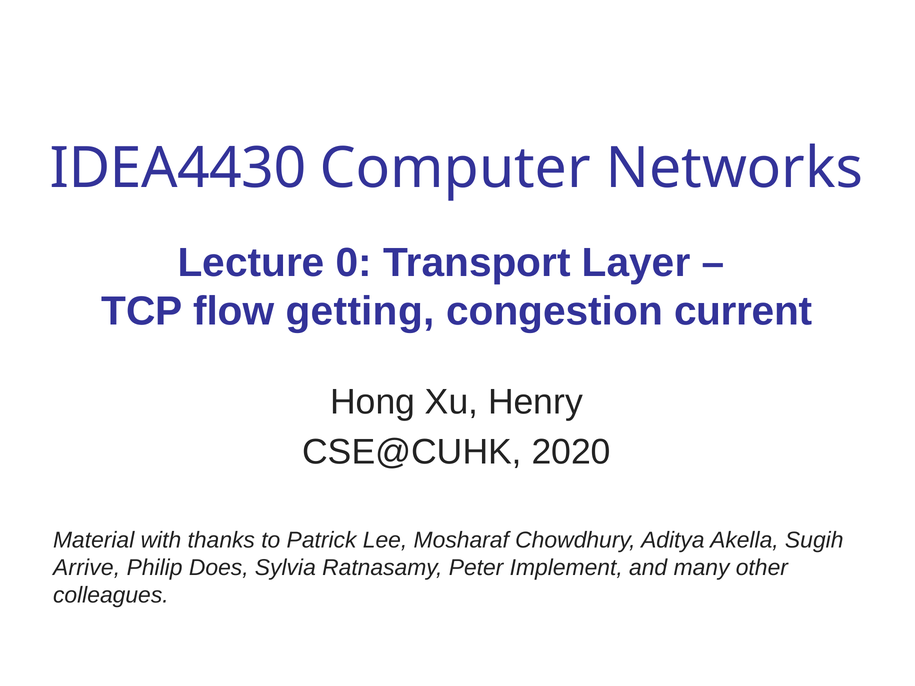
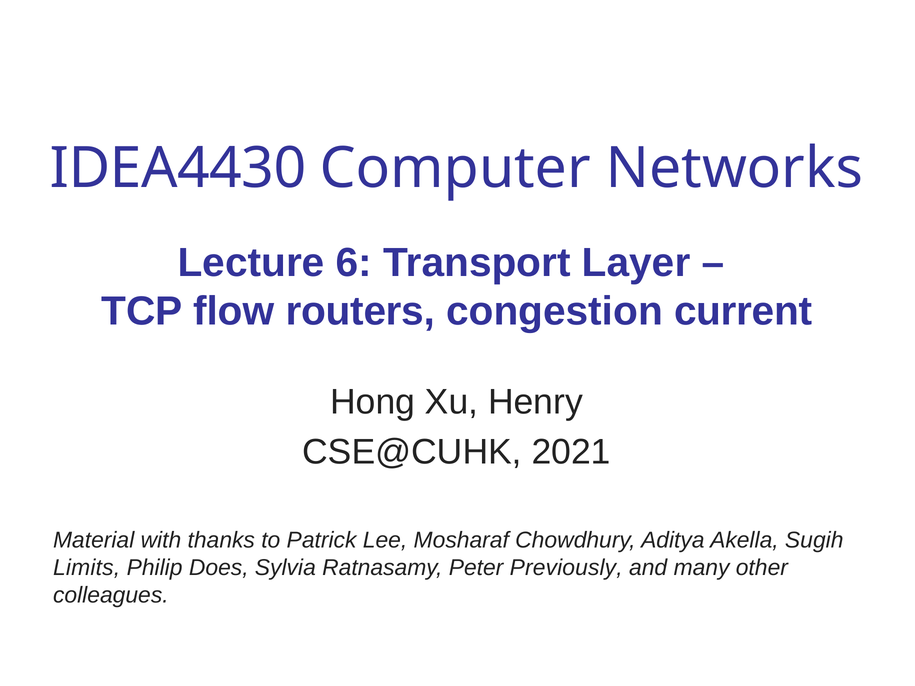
0: 0 -> 6 (354, 263)
getting: getting -> routers (360, 312)
2020: 2020 -> 2021 (571, 452)
Arrive: Arrive -> Limits (87, 568)
Implement: Implement -> Previously (566, 568)
